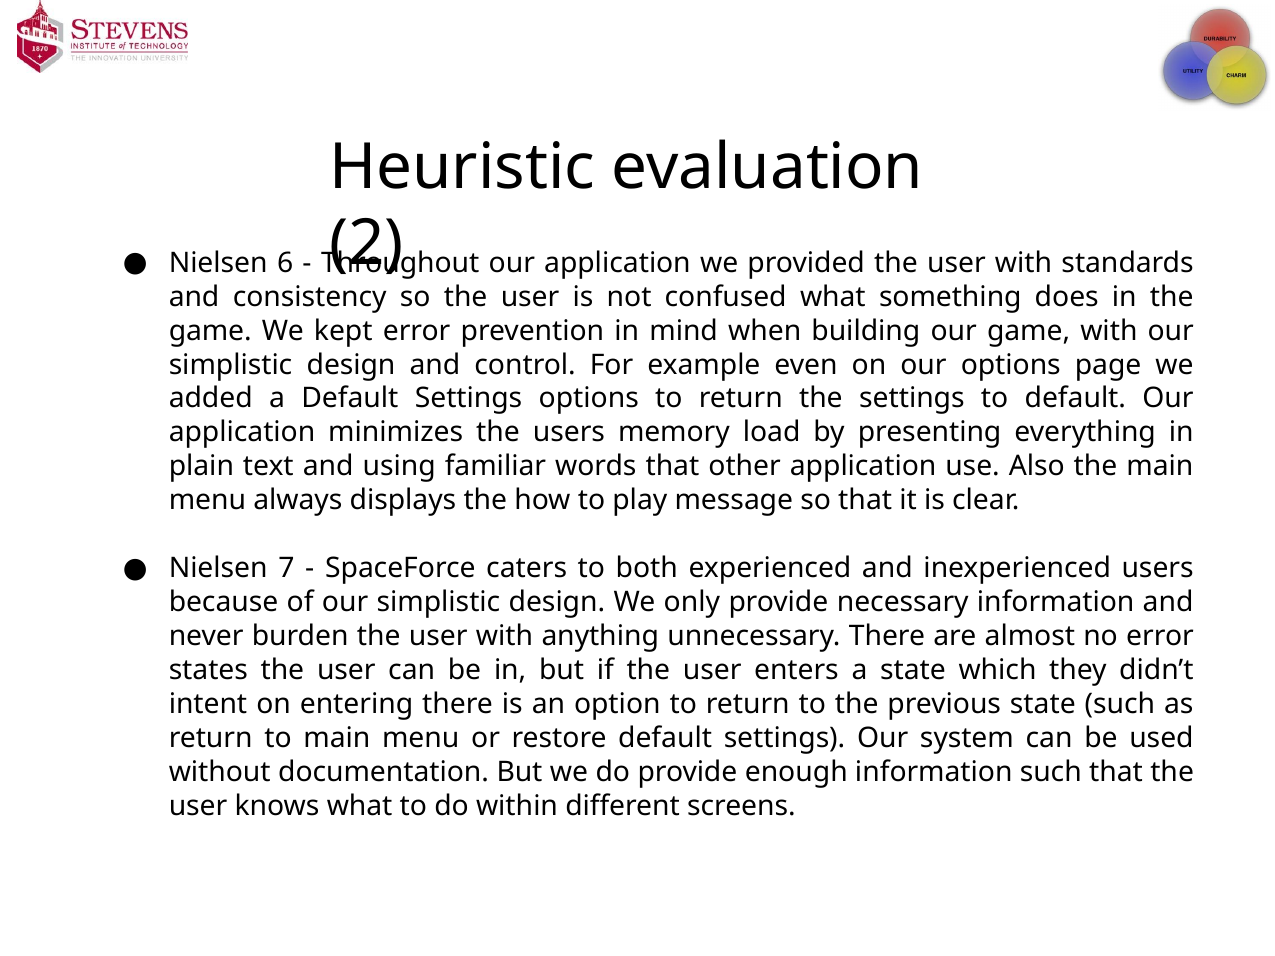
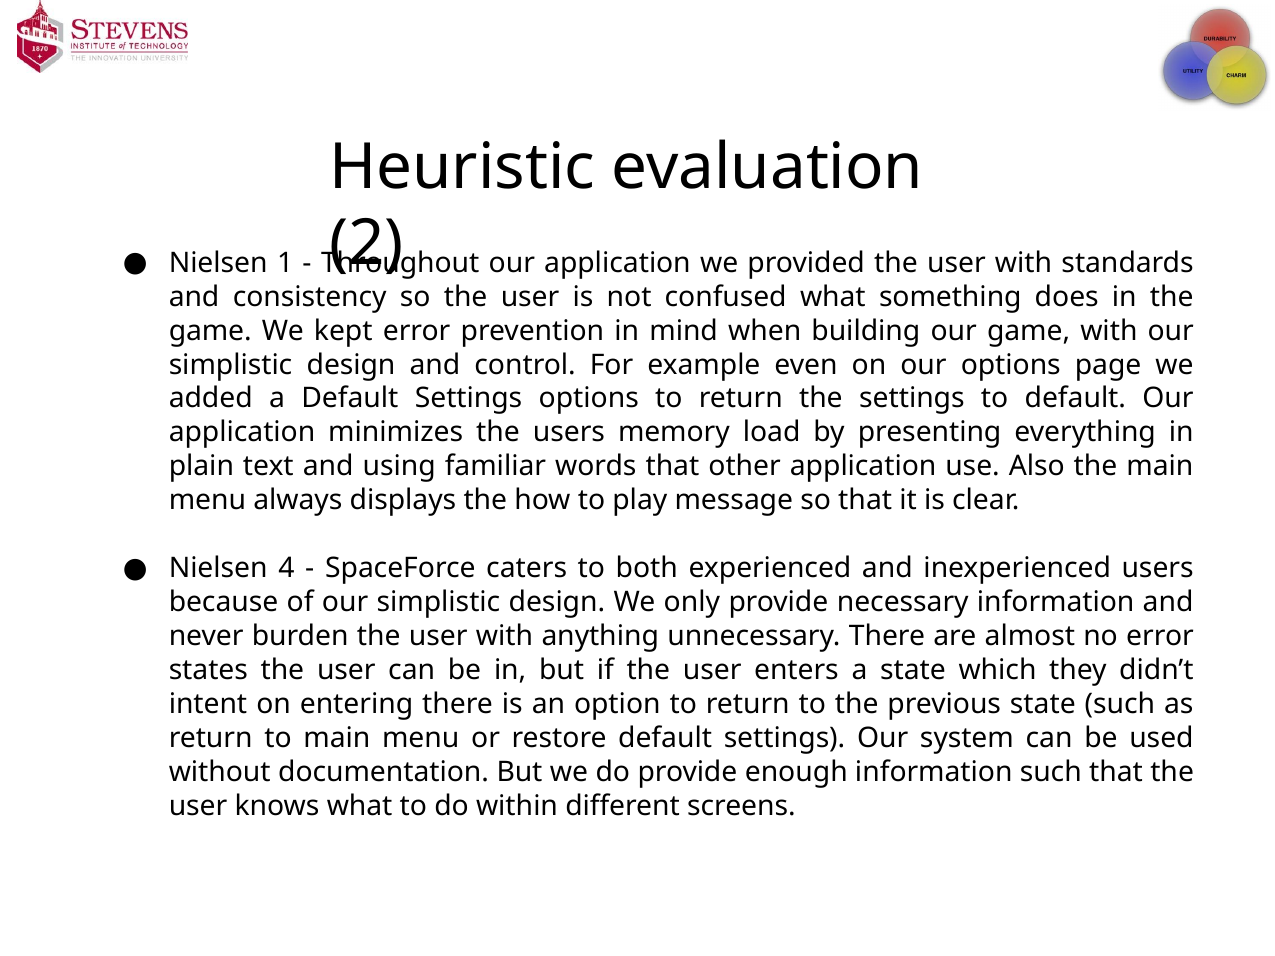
6: 6 -> 1 (285, 263)
7: 7 -> 4 (286, 569)
